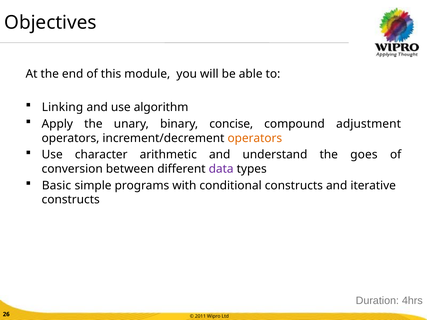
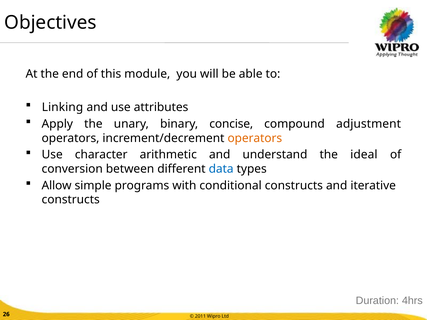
algorithm: algorithm -> attributes (161, 107)
goes: goes -> ideal (364, 155)
data colour: purple -> blue (221, 169)
Basic: Basic -> Allow (57, 186)
